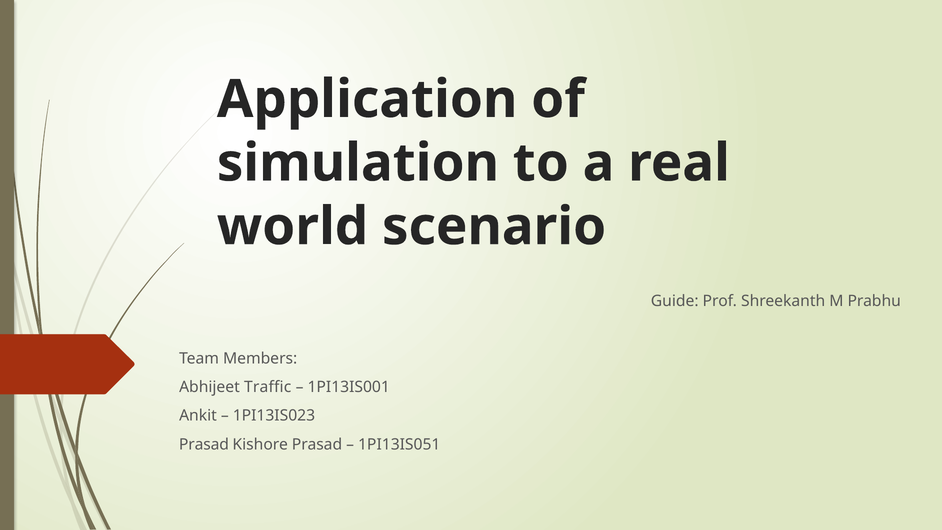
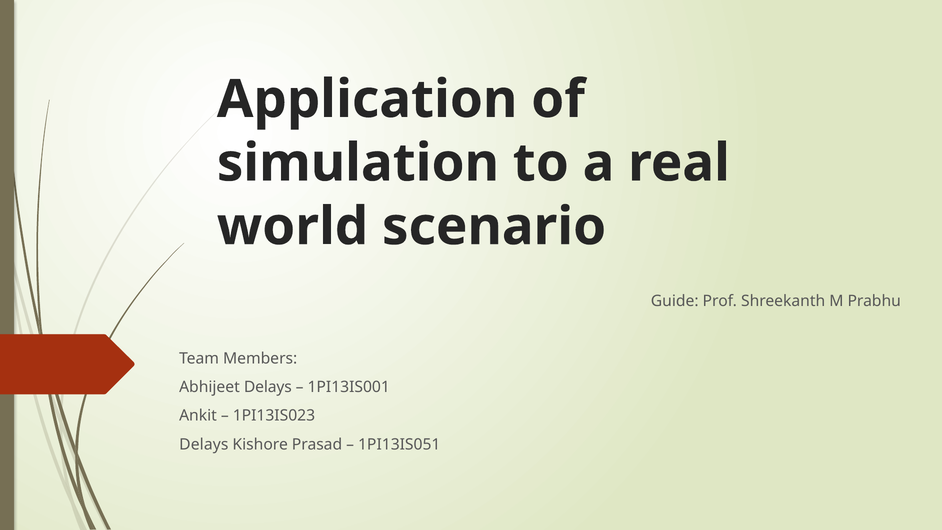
Abhijeet Traffic: Traffic -> Delays (268, 387)
Prasad: Prasad -> Delays (204, 444)
